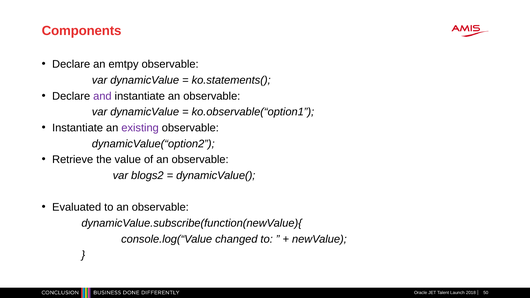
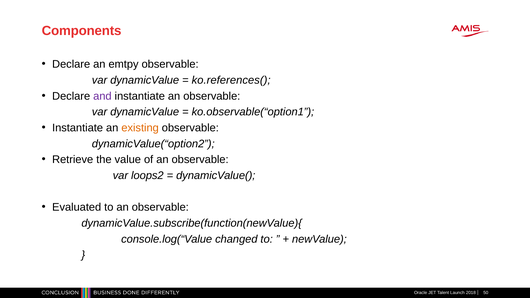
ko.statements(: ko.statements( -> ko.references( (231, 80)
existing colour: purple -> orange (140, 128)
blogs2: blogs2 -> loops2 (147, 176)
